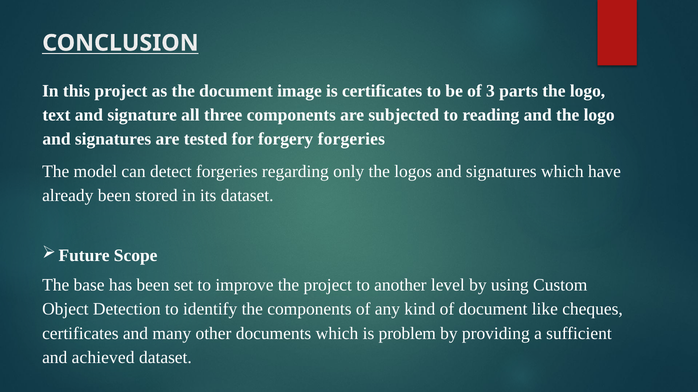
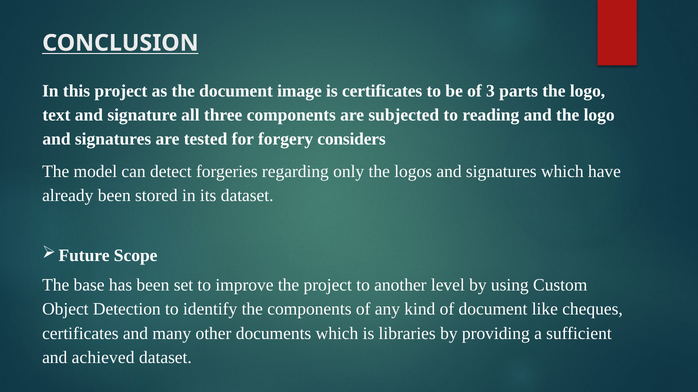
forgery forgeries: forgeries -> considers (352, 139)
problem: problem -> libraries (407, 334)
